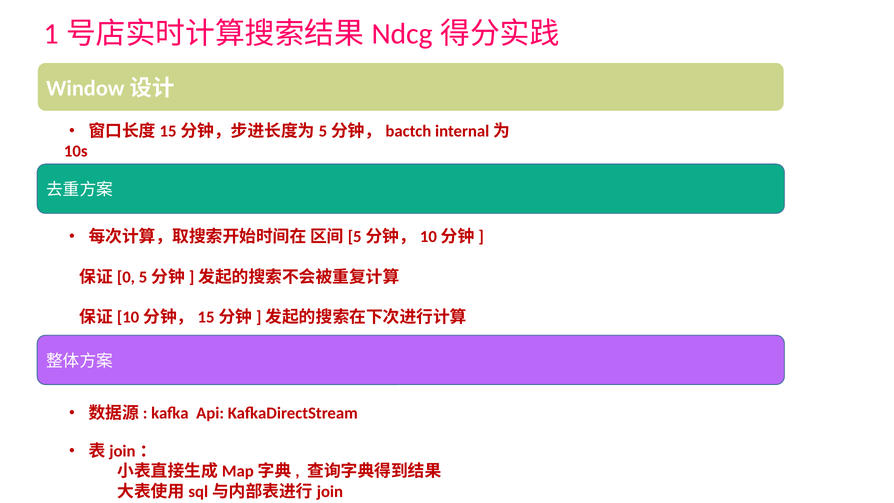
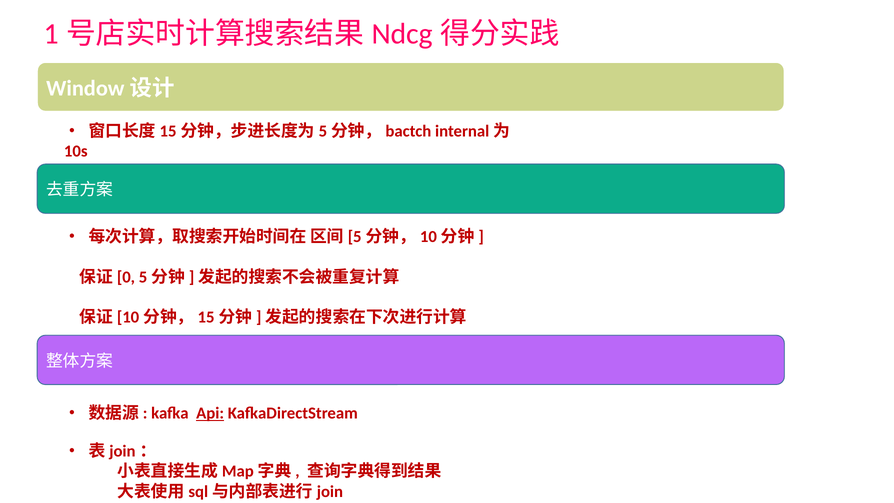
Api underline: none -> present (210, 413)
